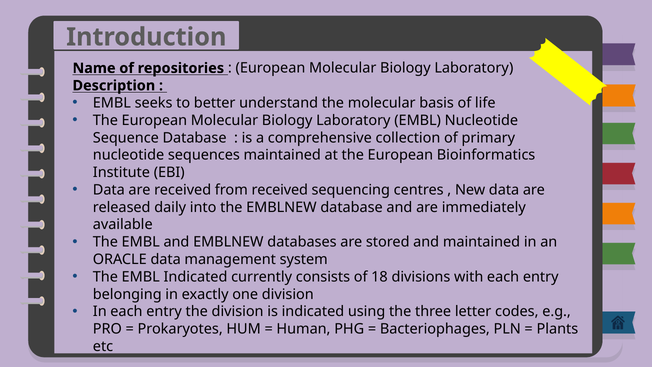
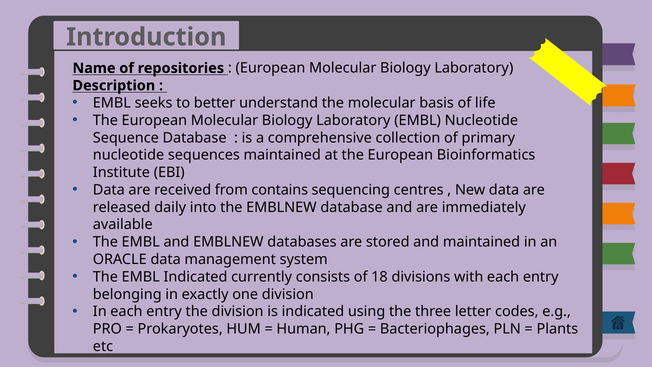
from received: received -> contains (280, 190)
